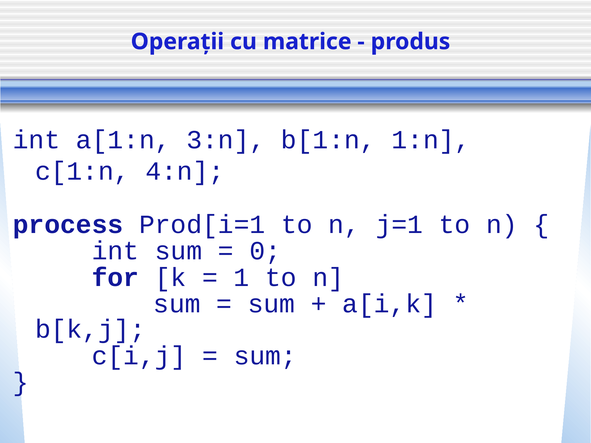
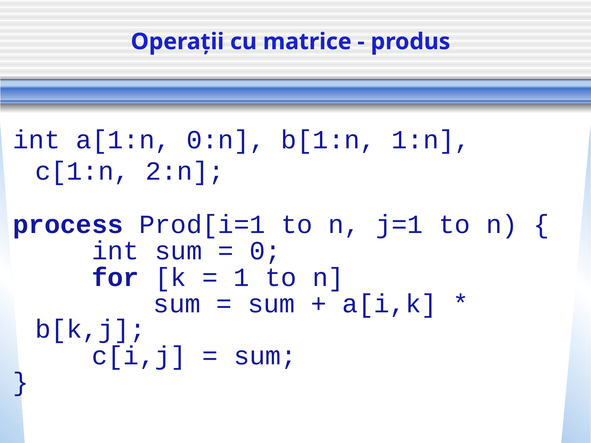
3:n: 3:n -> 0:n (226, 140)
4:n: 4:n -> 2:n (185, 171)
